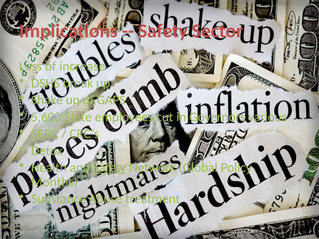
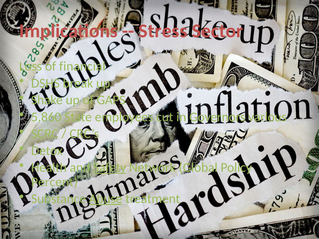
Safety: Safety -> Stress (163, 31)
increase: increase -> financial (82, 66)
5,600: 5,600 -> 5,860 (46, 117)
Months: Months -> Percent (54, 182)
Abuse underline: none -> present (106, 199)
